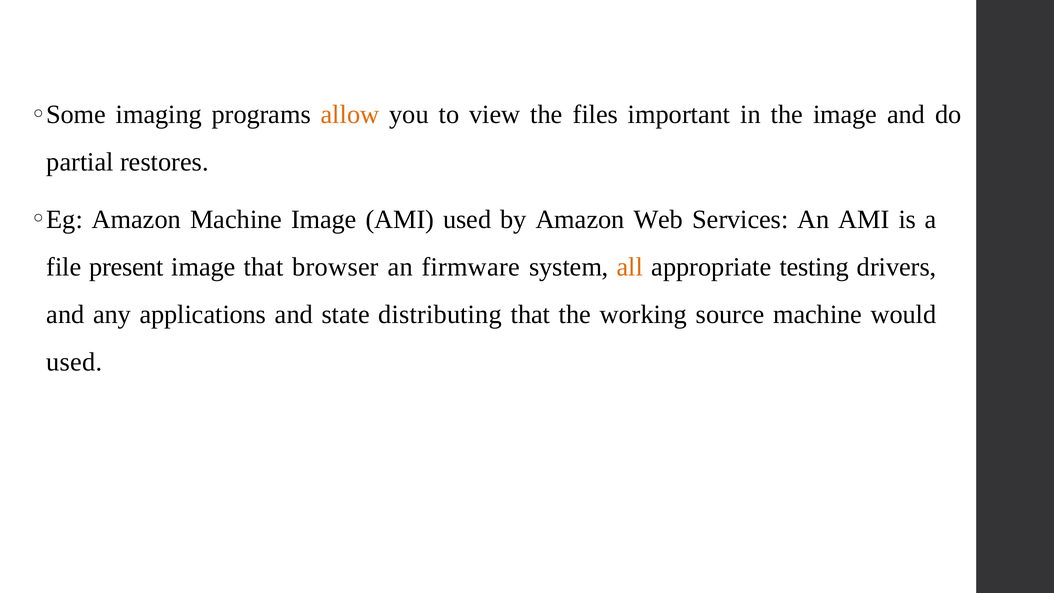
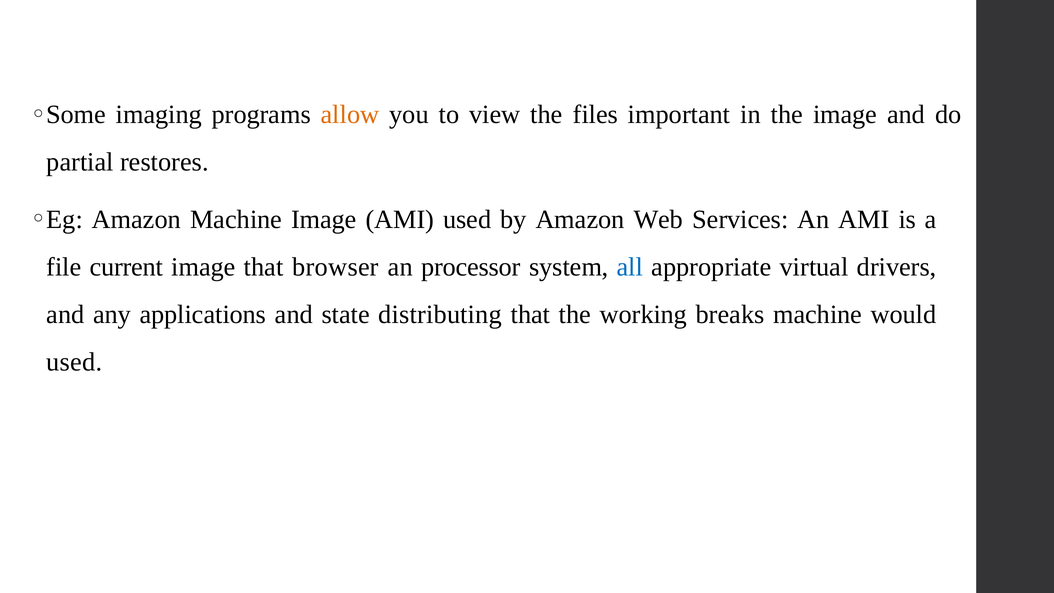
present: present -> current (126, 267)
firmware: firmware -> processor (471, 267)
all colour: orange -> blue (630, 267)
testing: testing -> virtual (814, 267)
source: source -> breaks (730, 314)
